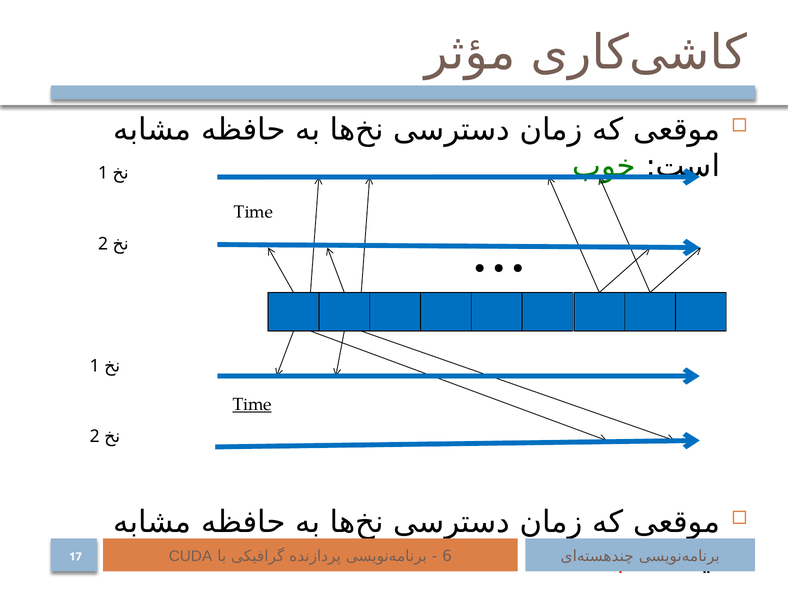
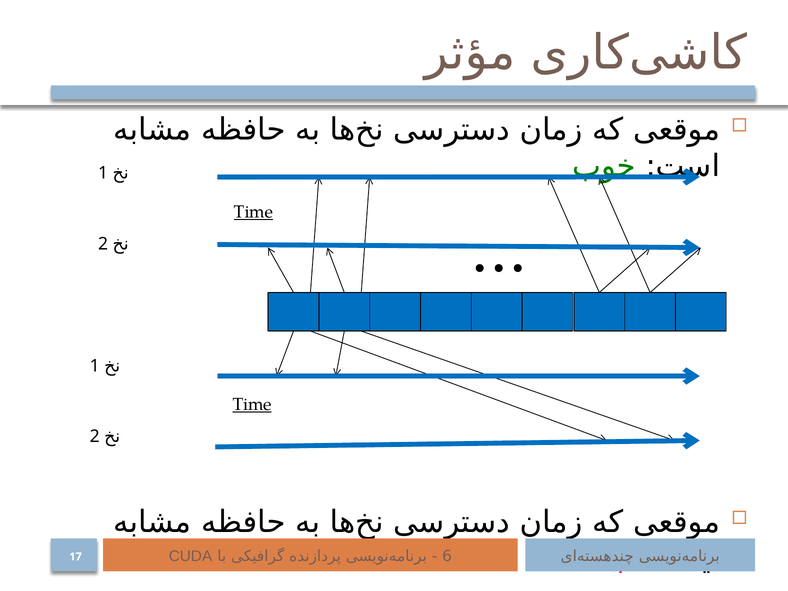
Time underline: none -> present (254, 212)
